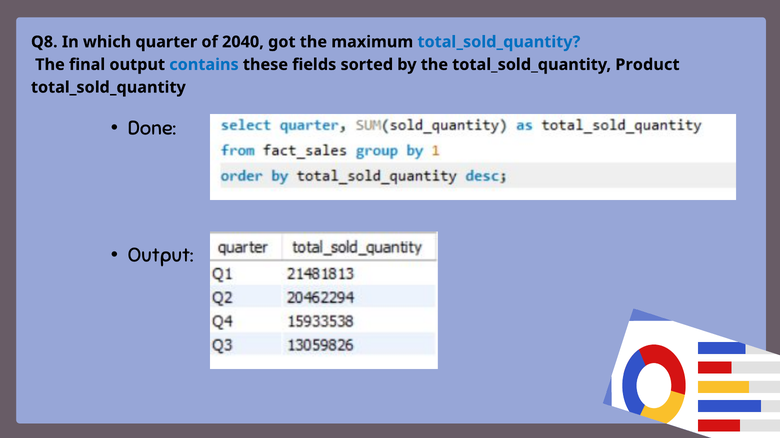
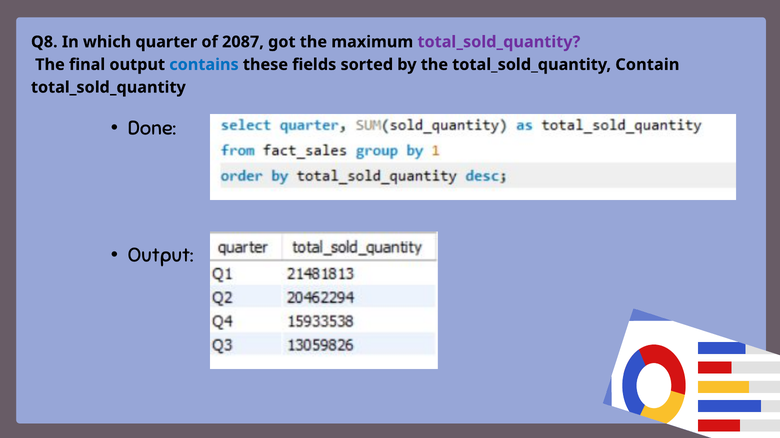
2040: 2040 -> 2087 (243, 42)
total_sold_quantity colour: blue -> purple (499, 42)
Product: Product -> Contain (647, 65)
